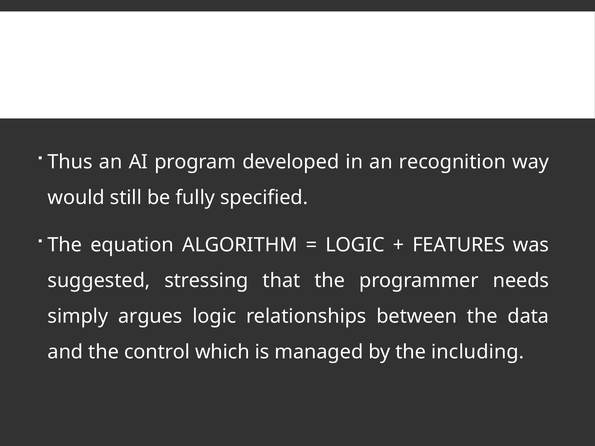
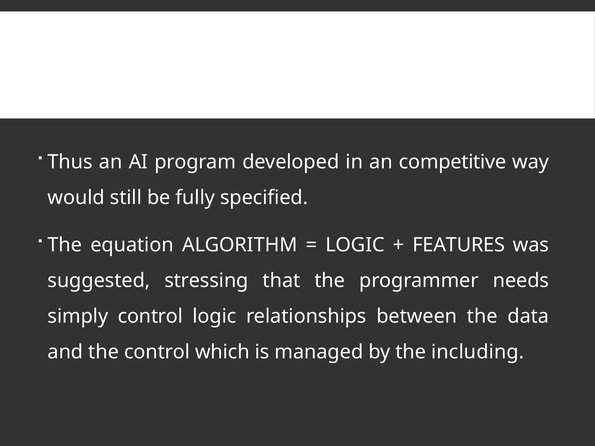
recognition: recognition -> competitive (453, 162)
simply argues: argues -> control (150, 316)
